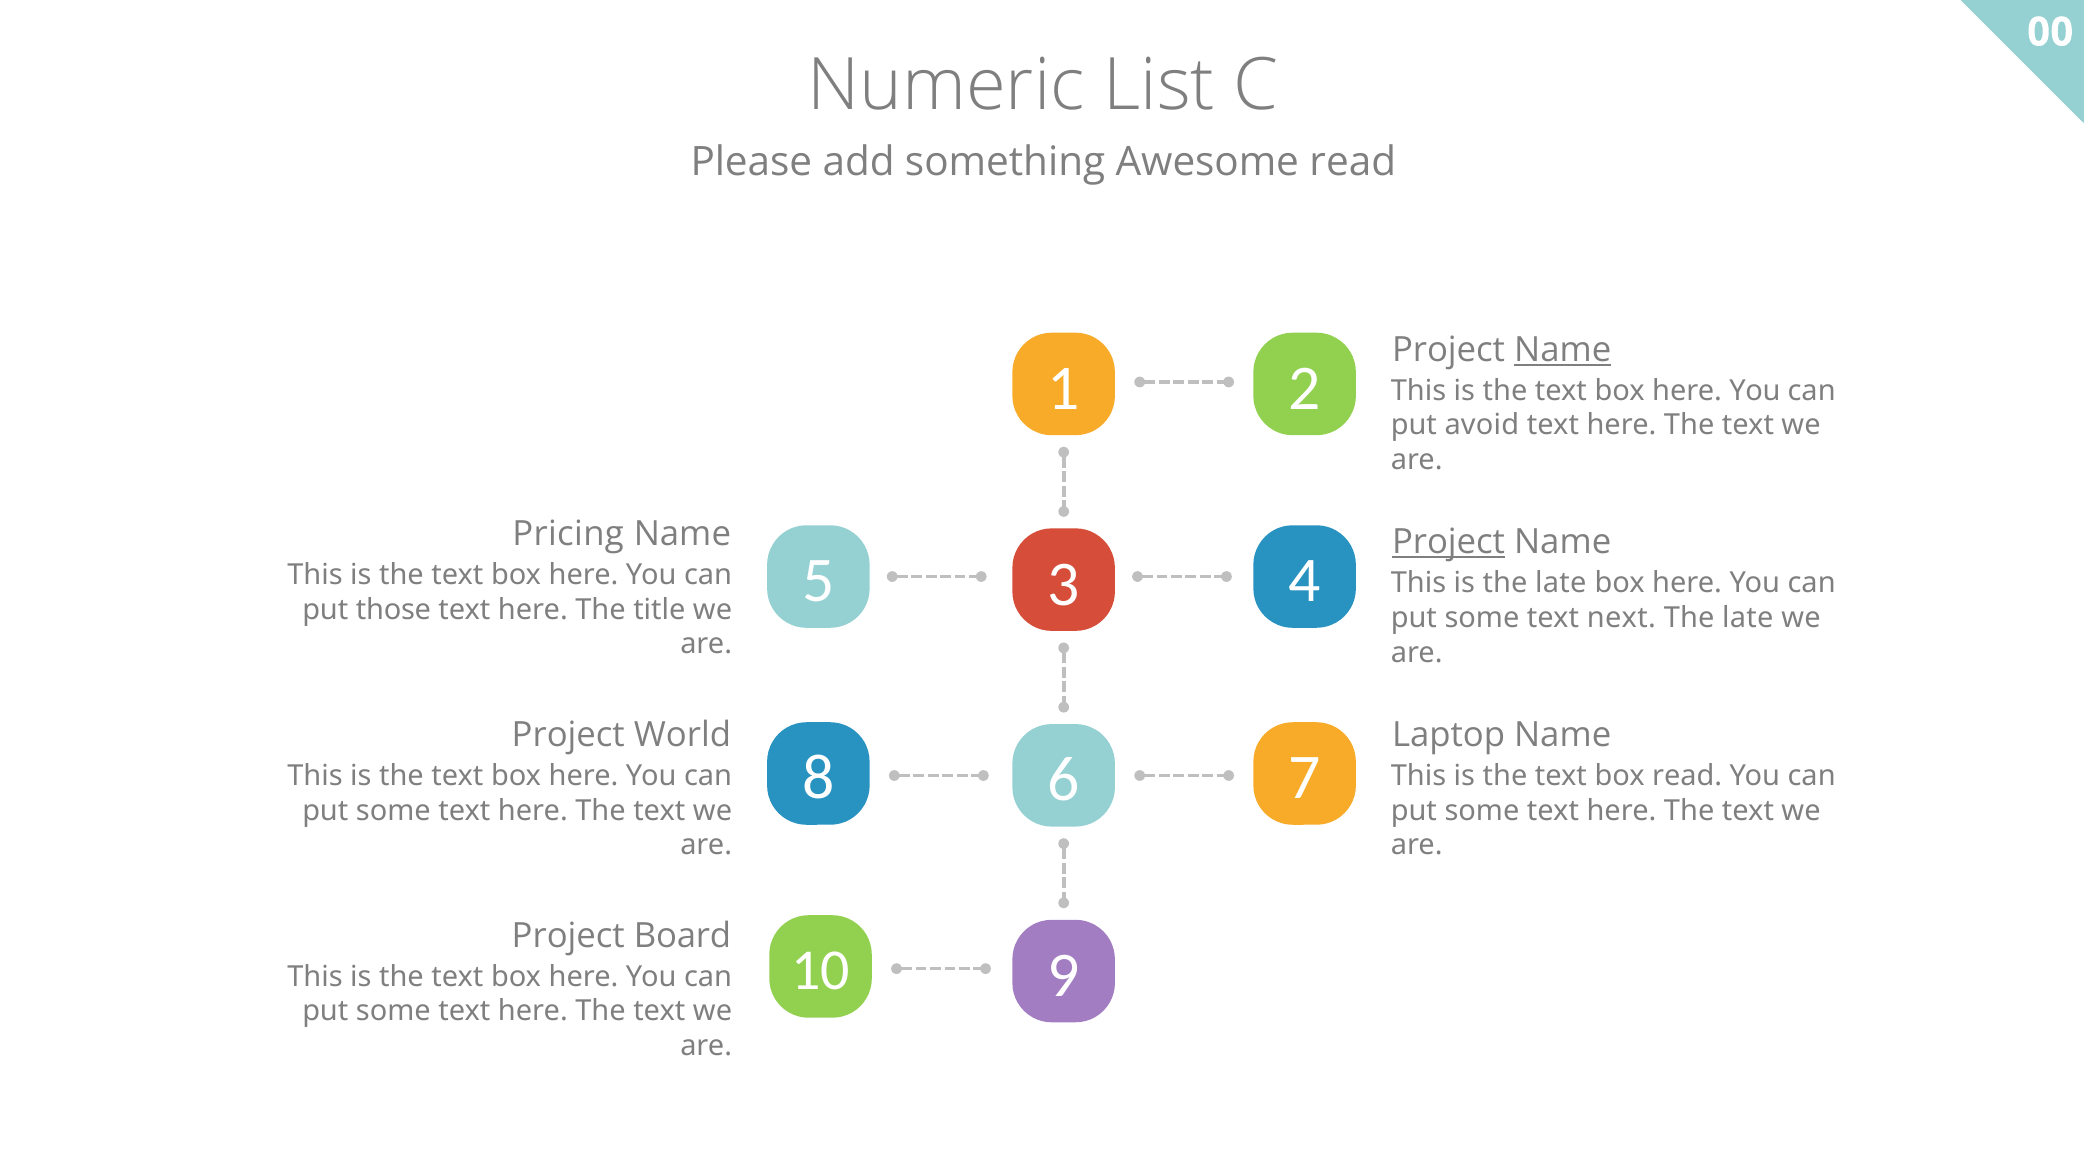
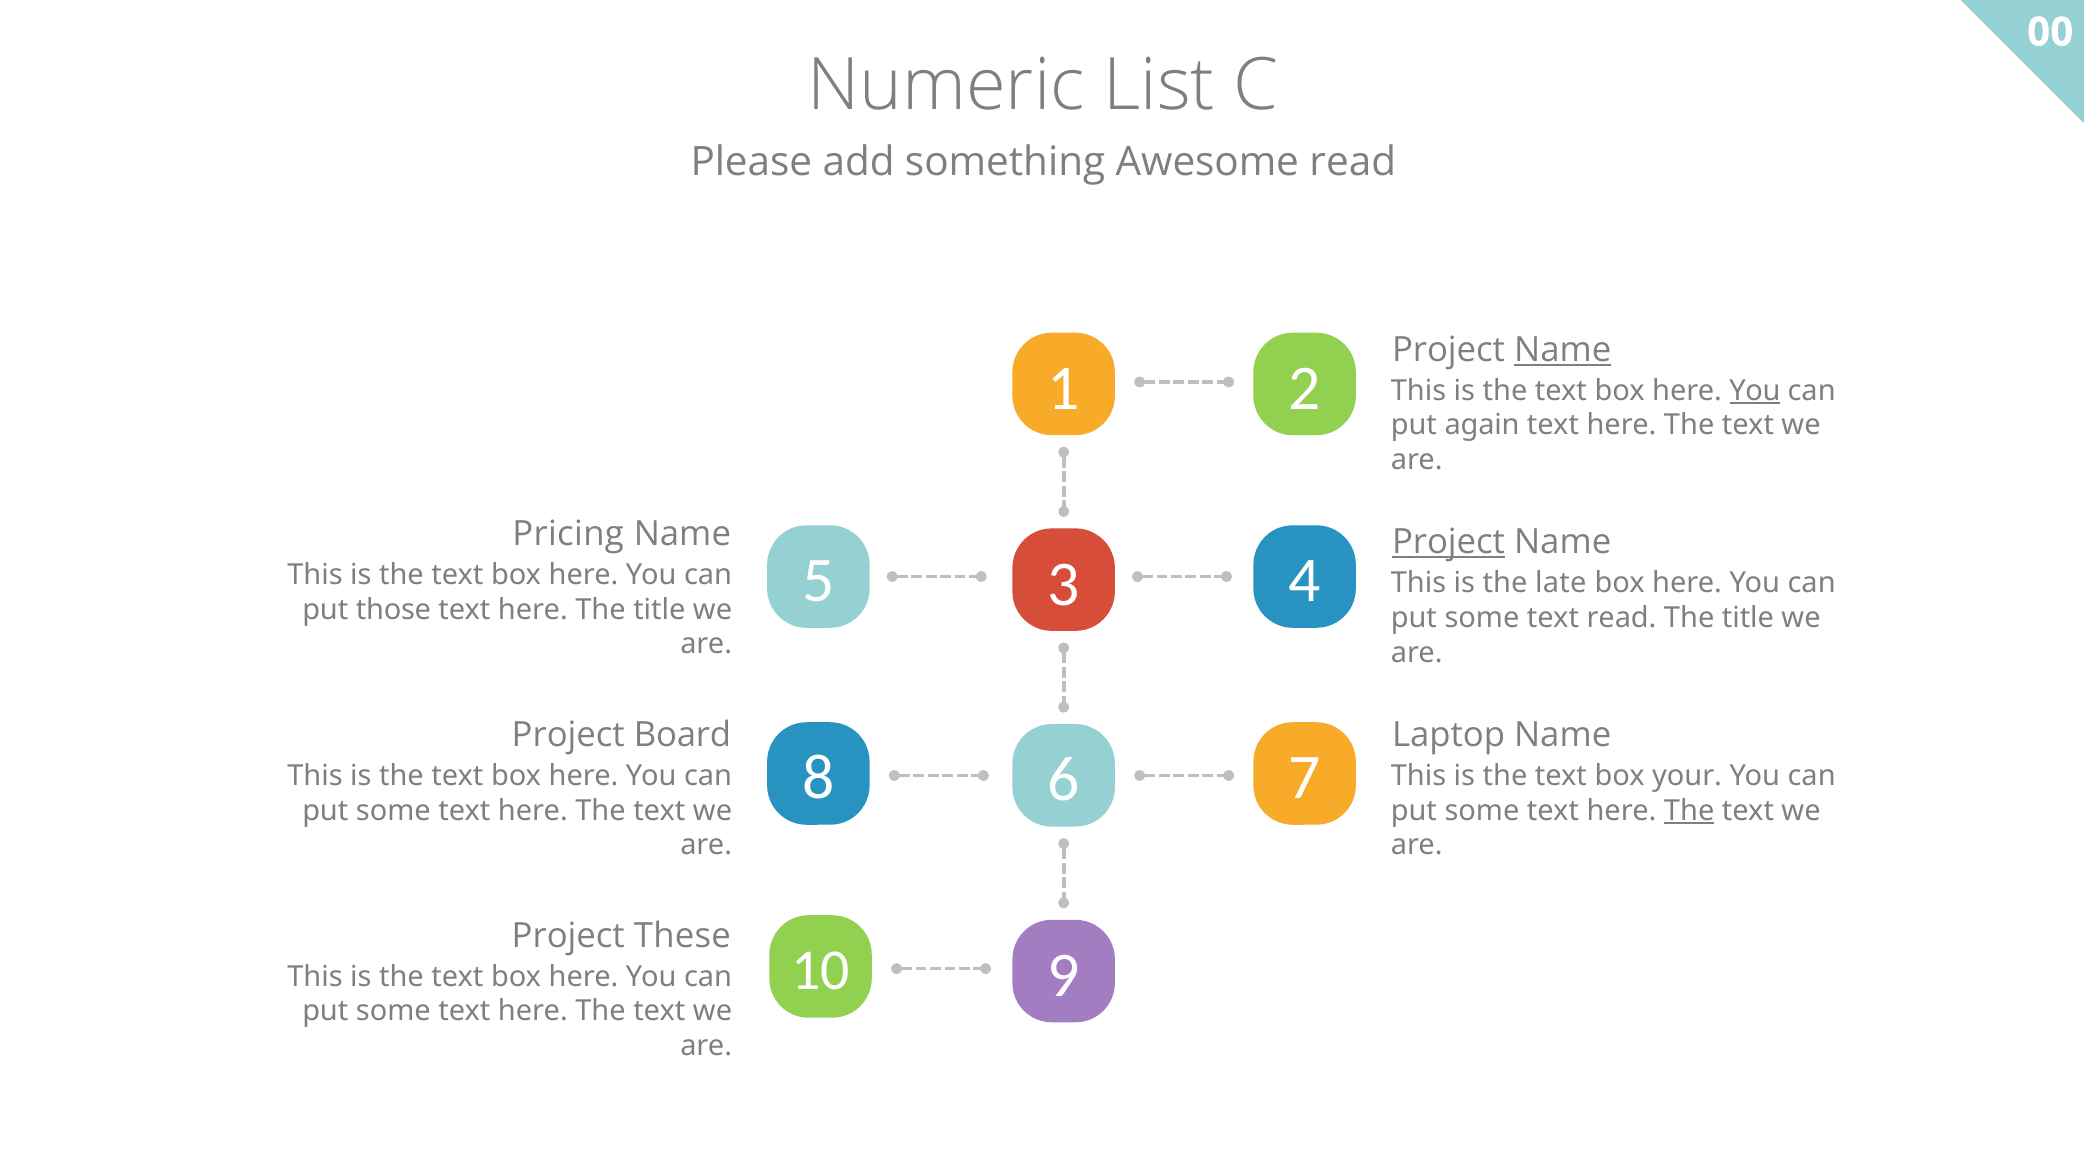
You underline: none -> present (1755, 391)
avoid: avoid -> again (1482, 425)
text next: next -> read (1622, 618)
late: late -> title (1748, 618)
World: World -> Board (683, 735)
box read: read -> your (1687, 776)
The underline: none -> present (1689, 811)
Board: Board -> These (682, 936)
